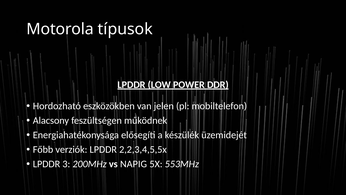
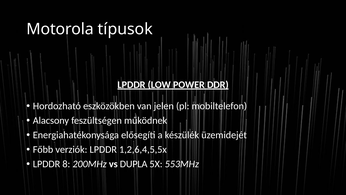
2,2,3,4,5,5x: 2,2,3,4,5,5x -> 1,2,6,4,5,5x (143, 149)
3: 3 -> 8 (66, 164)
NAPIG: NAPIG -> DUPLA (134, 164)
